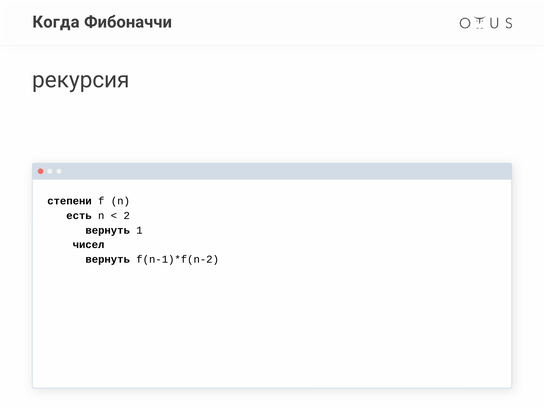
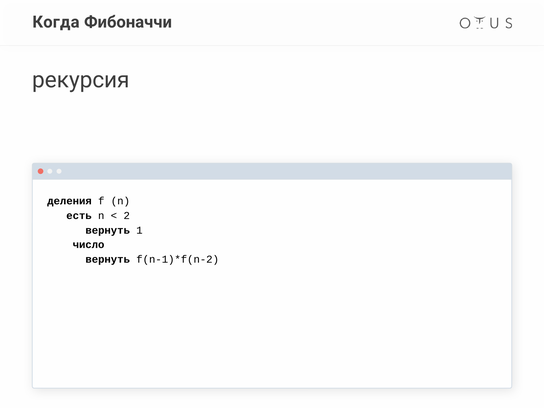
степени: степени -> деления (70, 201)
чисел: чисел -> число (89, 245)
